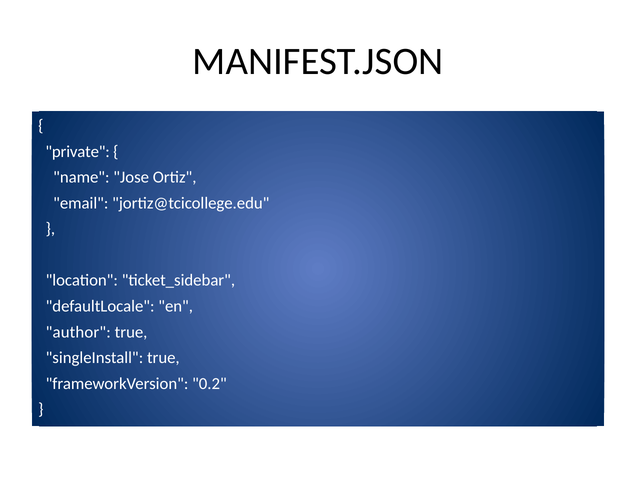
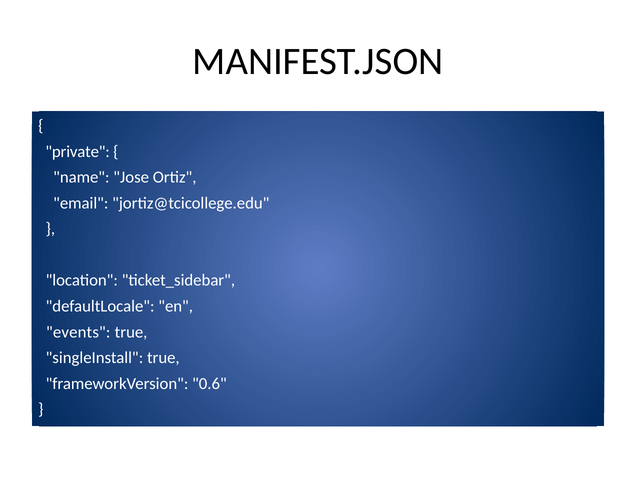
author: author -> events (78, 332)
0.2: 0.2 -> 0.6 (209, 384)
